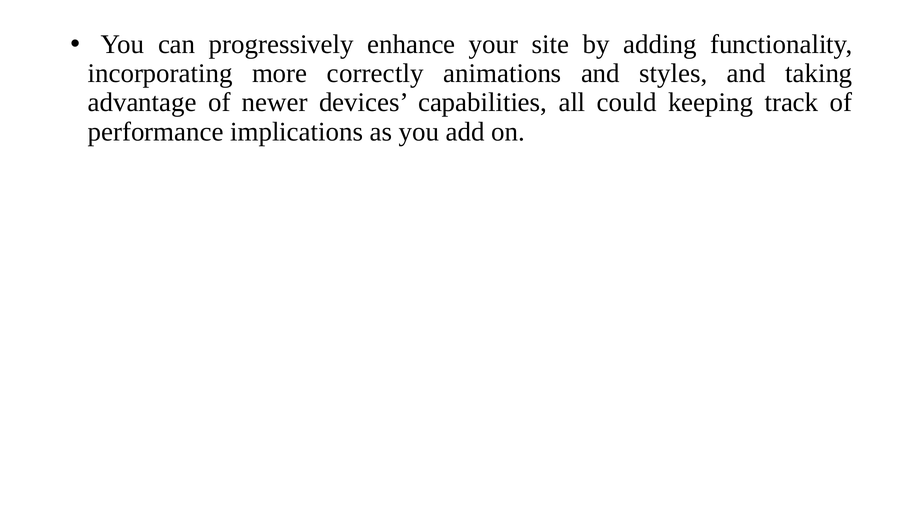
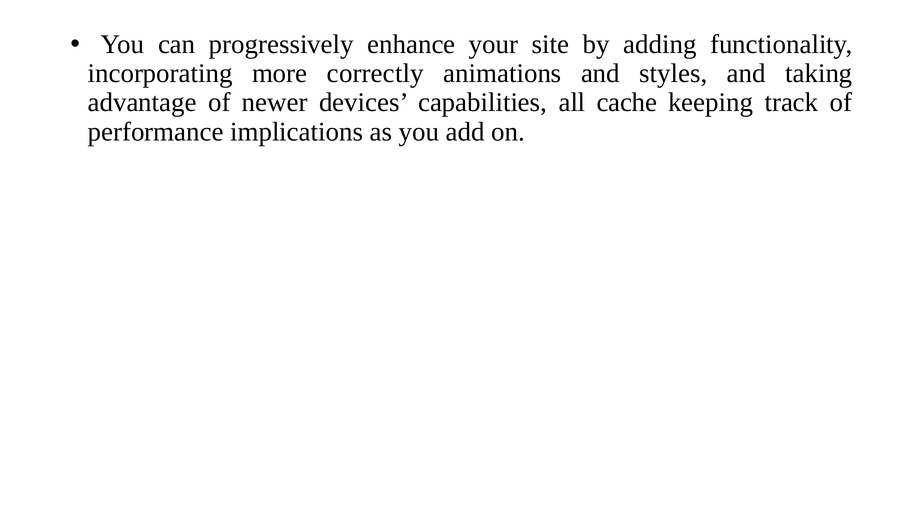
could: could -> cache (627, 103)
